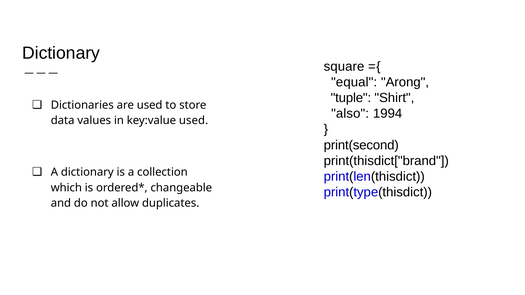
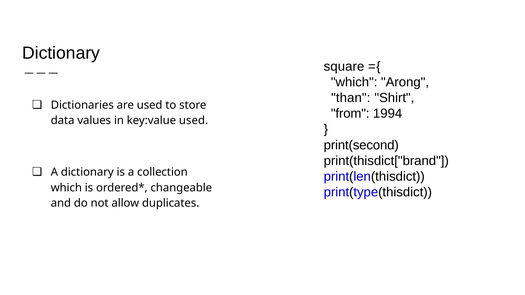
equal: equal -> which (354, 82)
tuple: tuple -> than (351, 98)
also: also -> from (350, 114)
